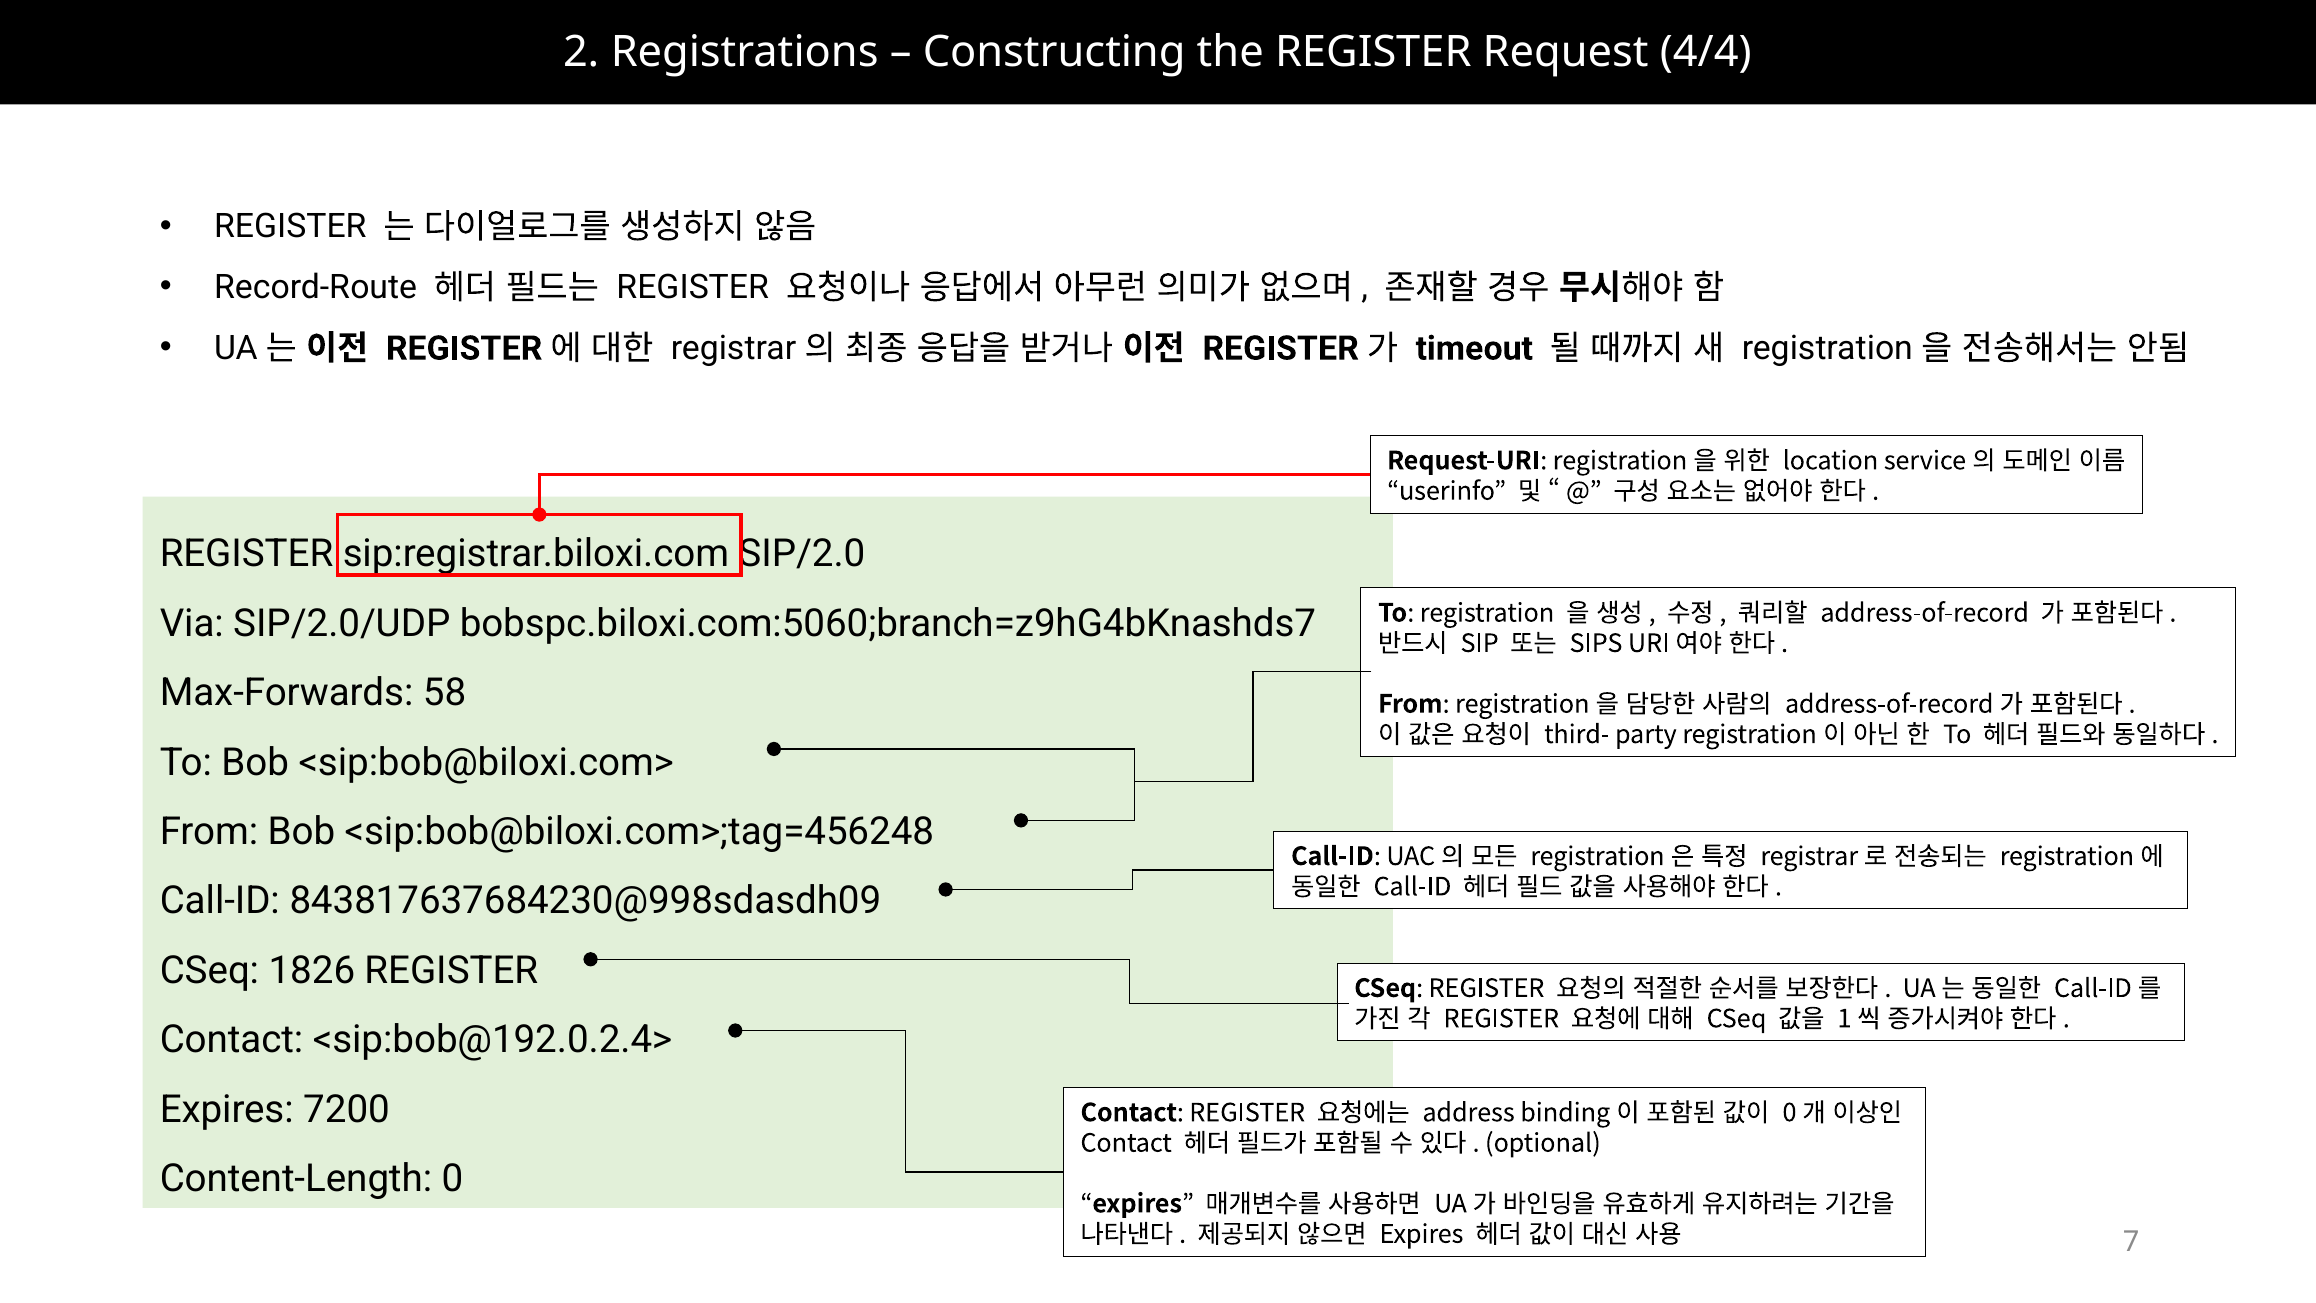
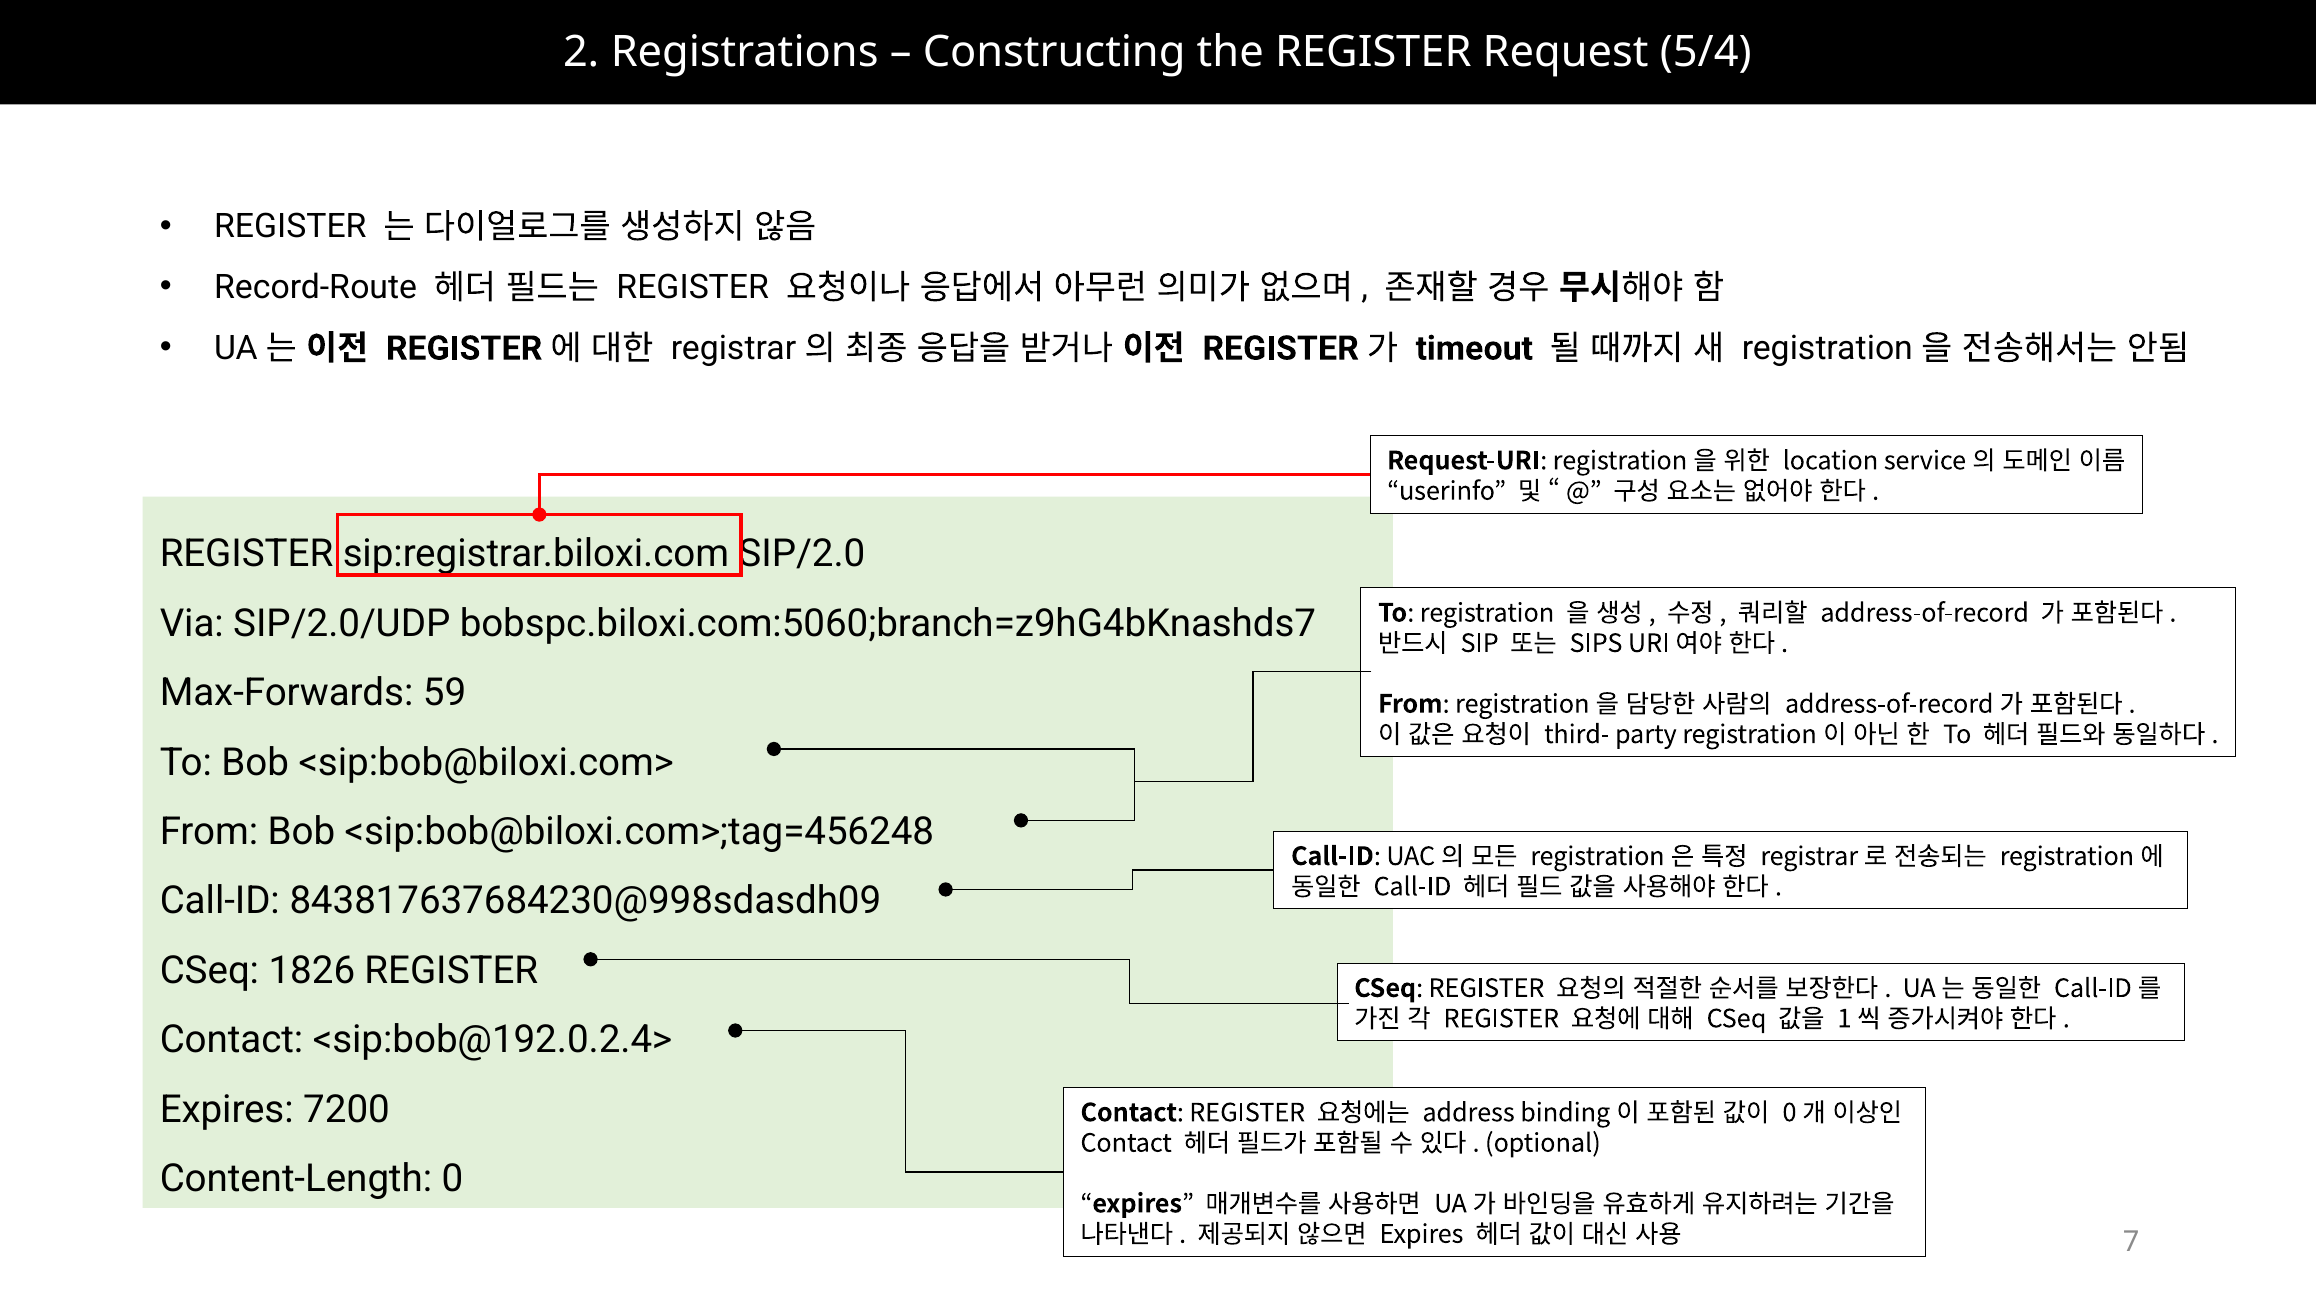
4/4: 4/4 -> 5/4 (1706, 52)
58: 58 -> 59 (445, 693)
